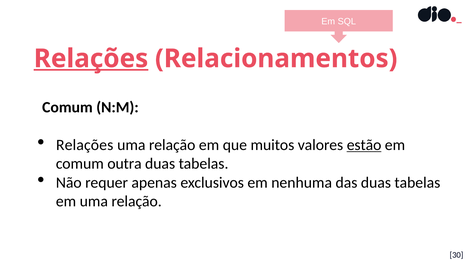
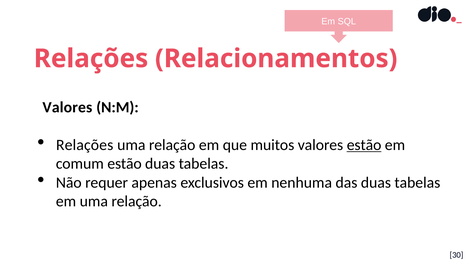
Relações underline: present -> none (91, 58)
Comum: Comum -> Valores (67, 107)
comum outra: outra -> estão (125, 163)
